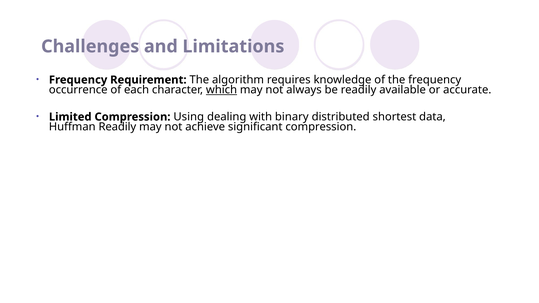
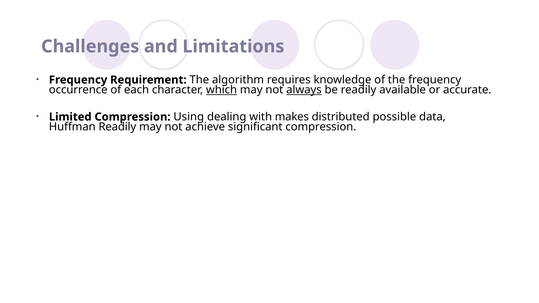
always underline: none -> present (304, 90)
binary: binary -> makes (292, 117)
shortest: shortest -> possible (394, 117)
